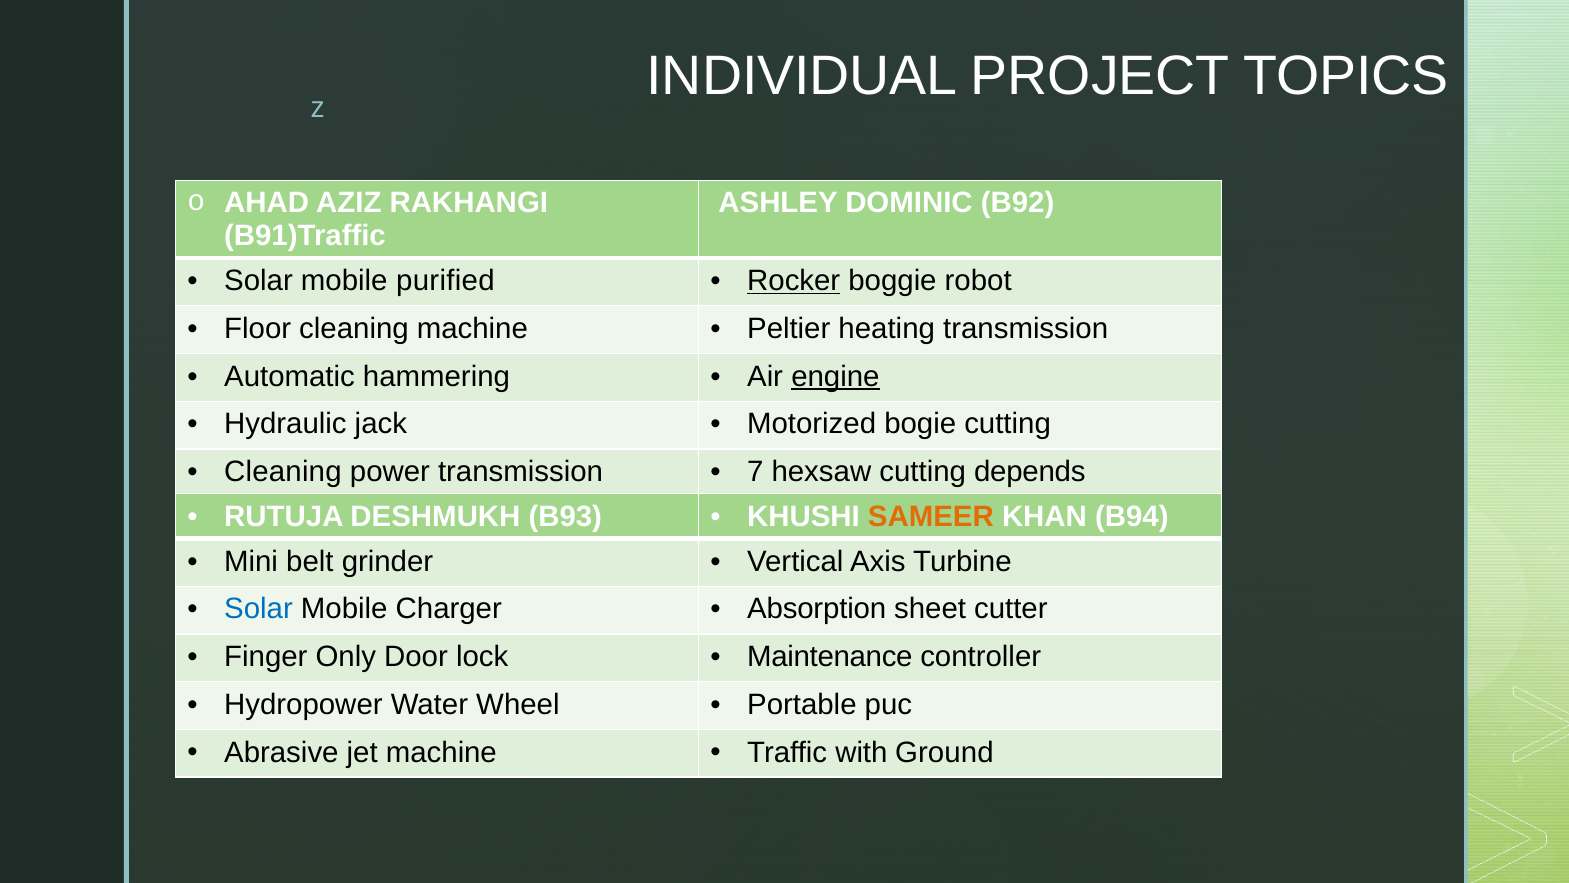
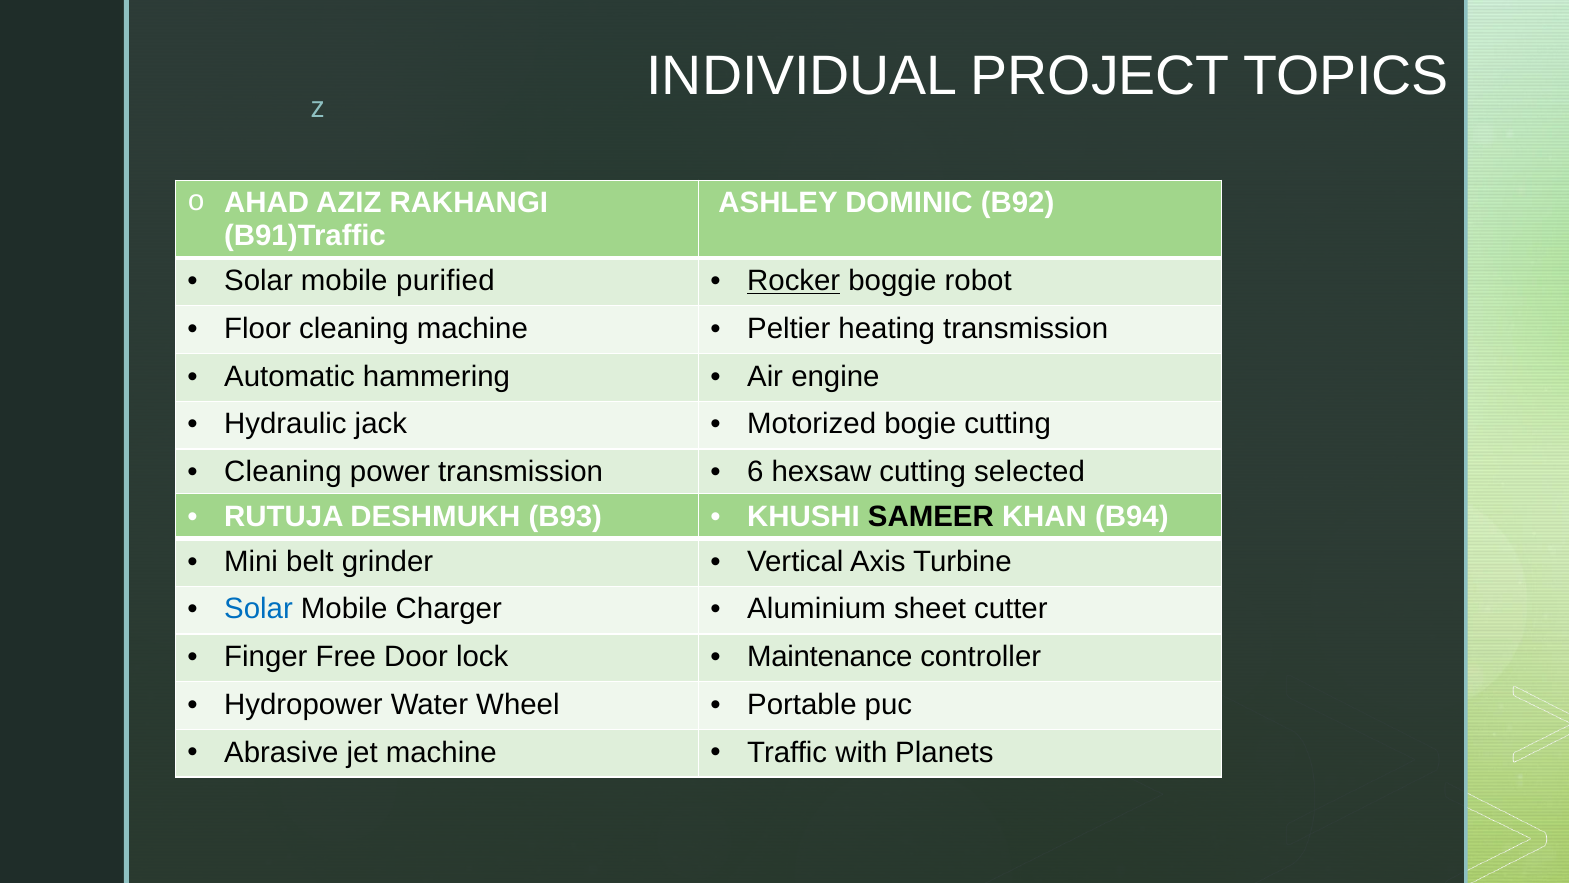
engine underline: present -> none (835, 376)
7: 7 -> 6 (755, 472)
depends: depends -> selected (1030, 472)
SAMEER colour: orange -> black (931, 516)
Absorption: Absorption -> Aluminium (816, 609)
Only: Only -> Free (346, 656)
Ground: Ground -> Planets (944, 752)
